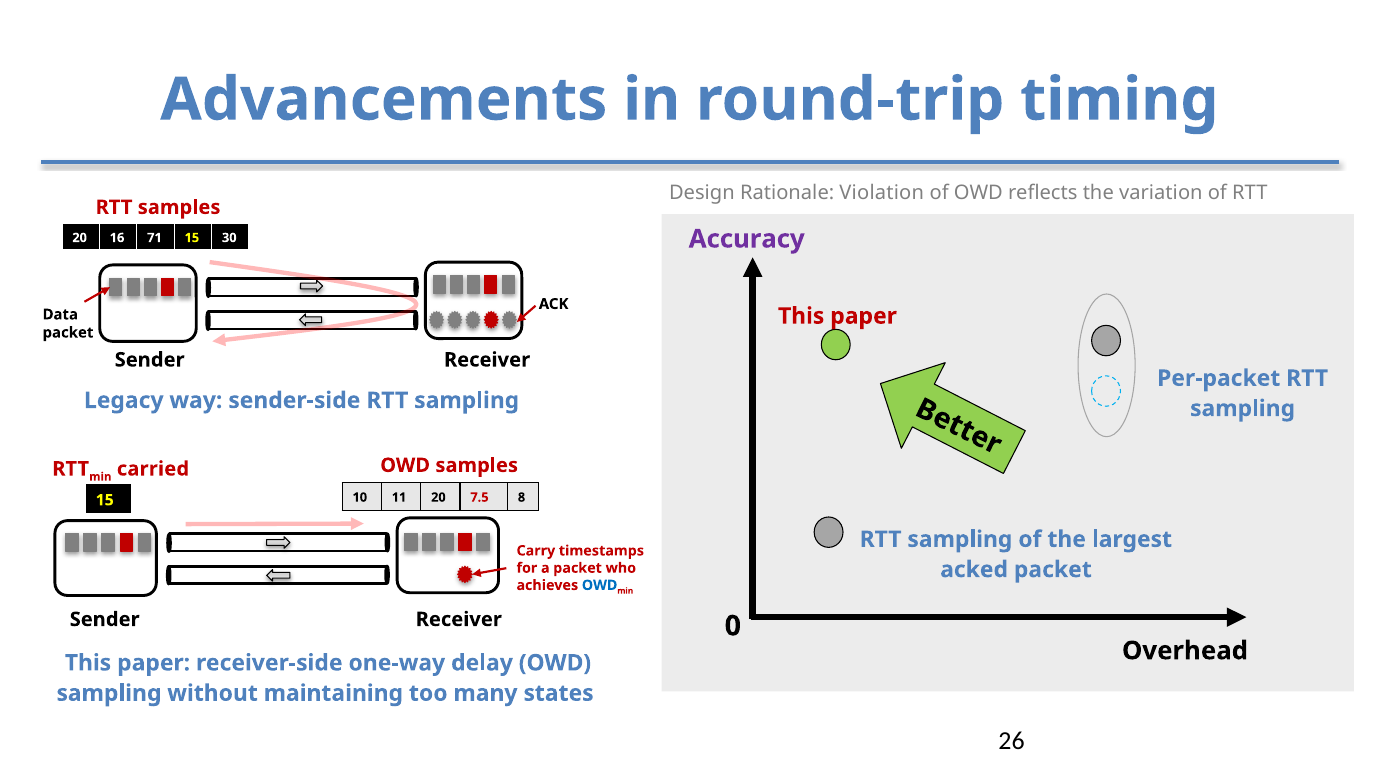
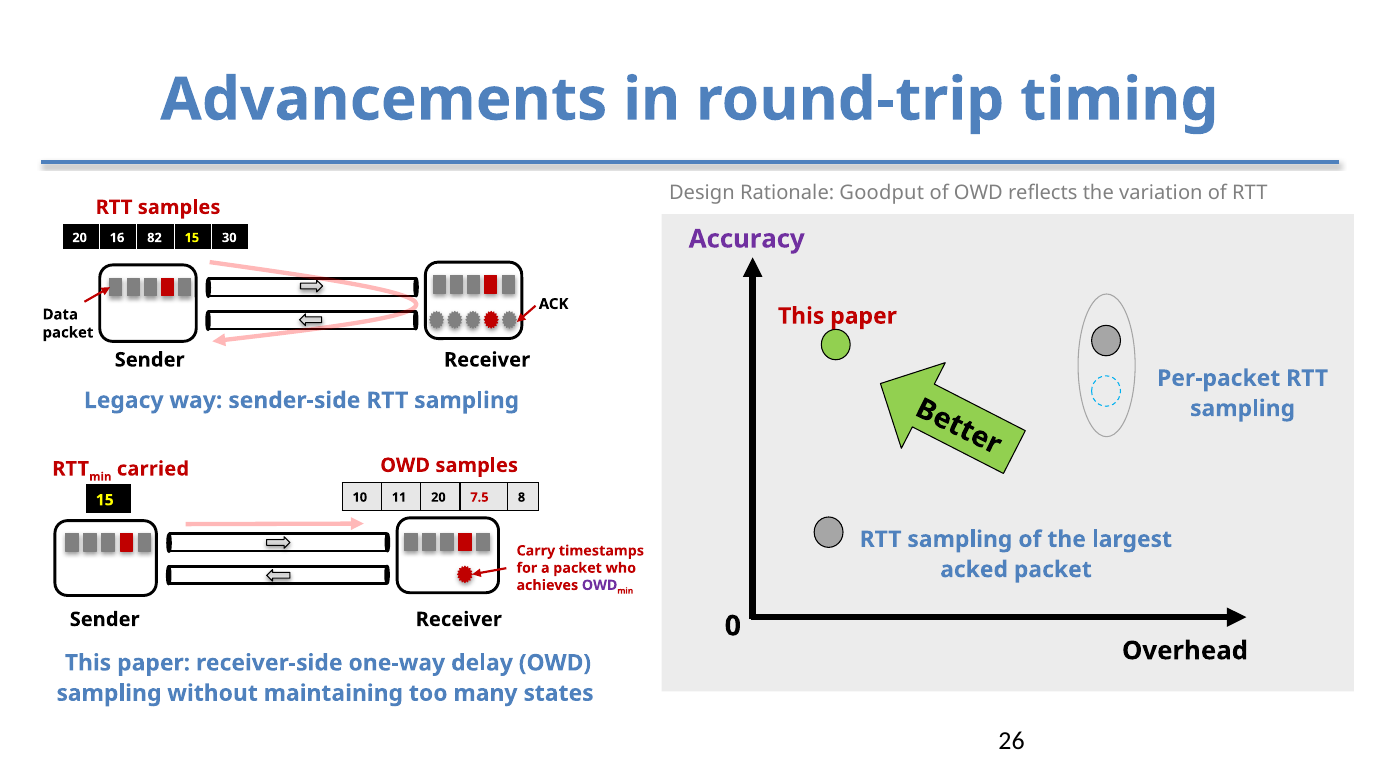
Violation: Violation -> Goodput (882, 193)
71: 71 -> 82 (154, 238)
OWD colour: blue -> purple (600, 586)
